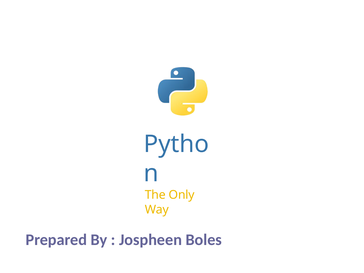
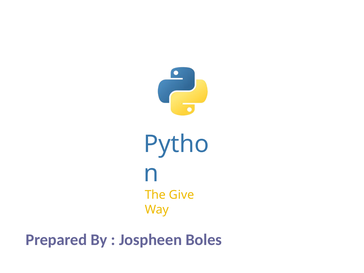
Only: Only -> Give (182, 195)
